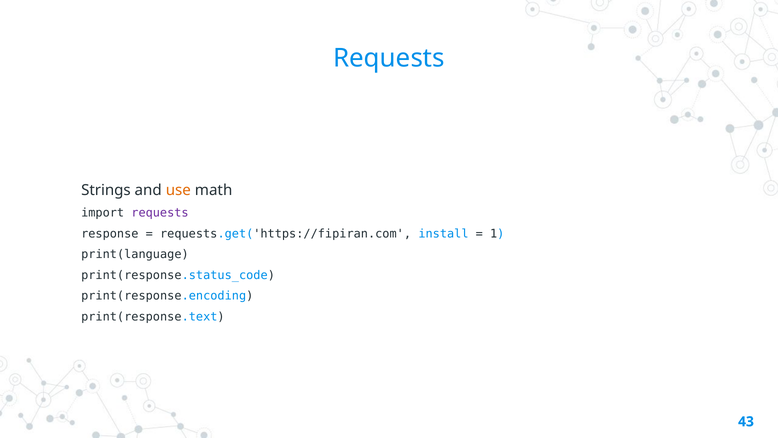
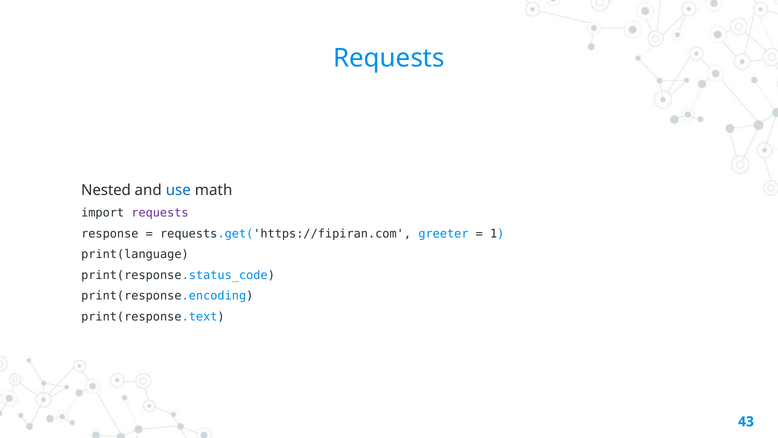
Strings: Strings -> Nested (106, 190)
use colour: orange -> blue (178, 190)
install: install -> greeter (443, 233)
